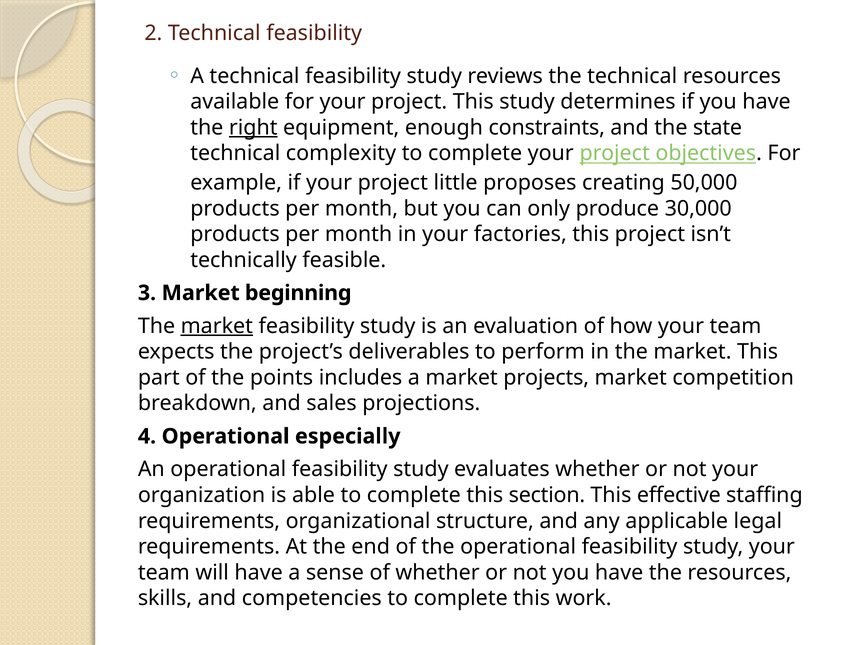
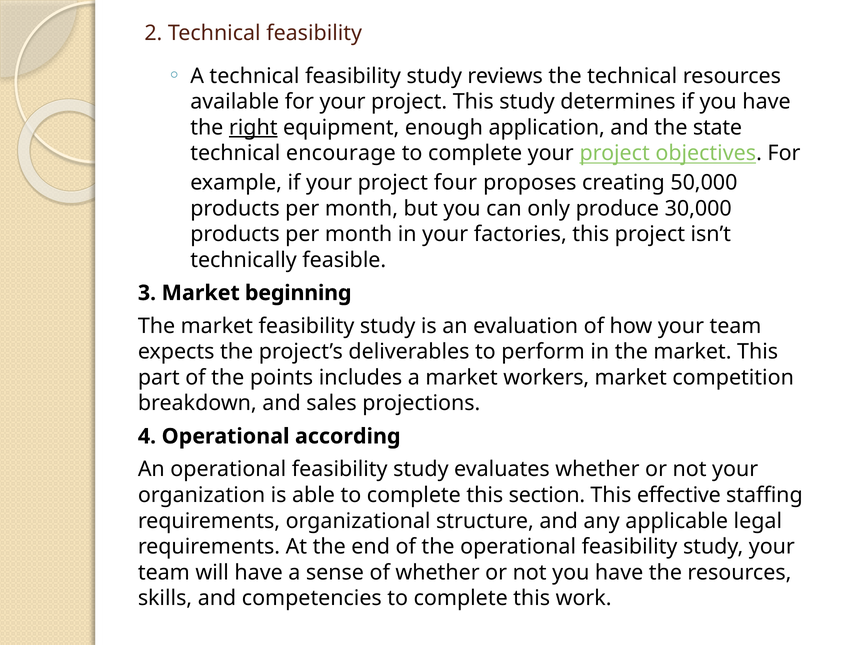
constraints: constraints -> application (547, 127)
complexity: complexity -> encourage (341, 153)
little: little -> four (455, 182)
market underline: present -> none (217, 326)
projects: projects -> workers (546, 377)
especially: especially -> according (348, 436)
